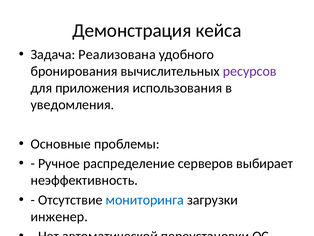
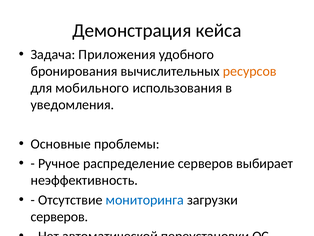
Реализована: Реализована -> Приложения (117, 54)
ресурсов colour: purple -> orange (250, 71)
приложения: приложения -> мобильного (92, 88)
инженер: инженер -> серверов (59, 216)
